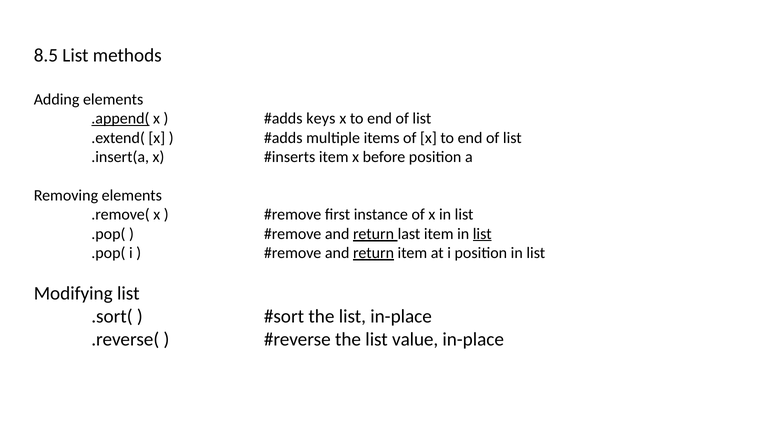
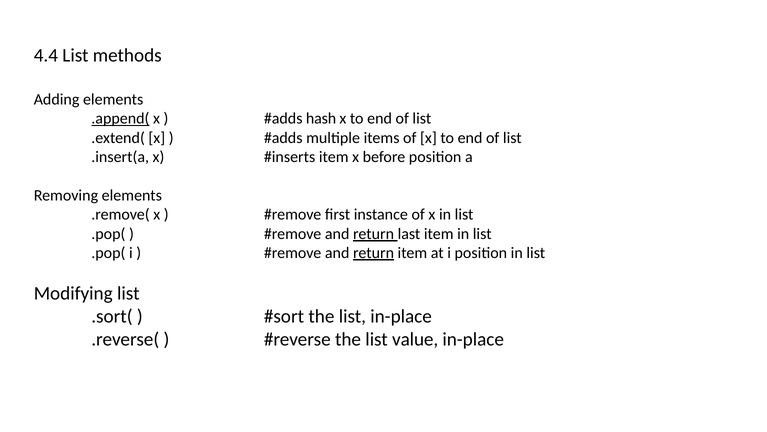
8.5: 8.5 -> 4.4 (46, 55)
keys: keys -> hash (321, 118)
list underline: present -> none (482, 233)
